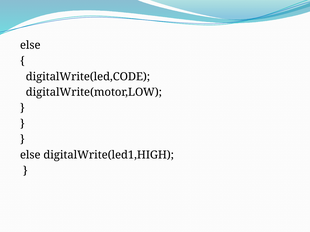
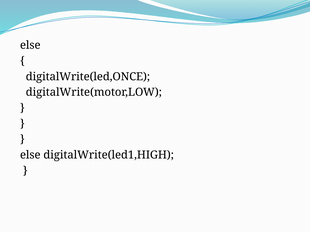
digitalWrite(led,CODE: digitalWrite(led,CODE -> digitalWrite(led,ONCE (88, 77)
